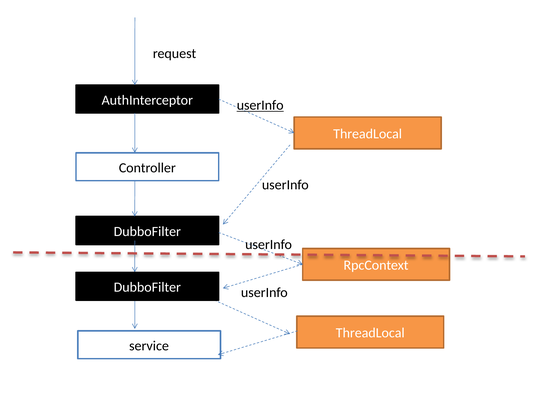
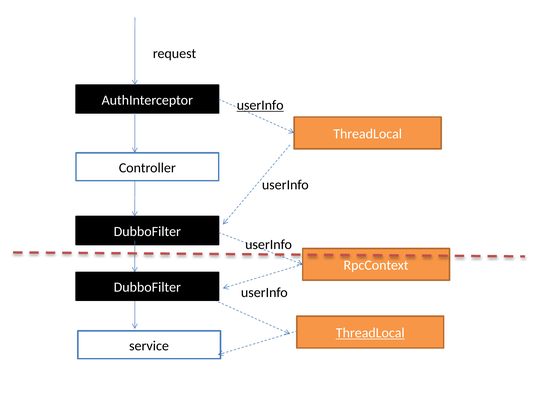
ThreadLocal underline: none -> present (370, 333)
